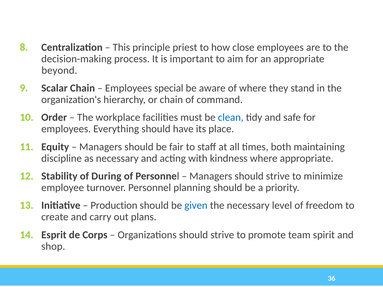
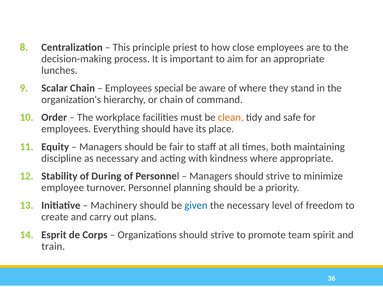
beyond: beyond -> lunches (59, 70)
clean colour: blue -> orange (231, 118)
Production: Production -> Machinery (114, 206)
shop: shop -> train (53, 246)
